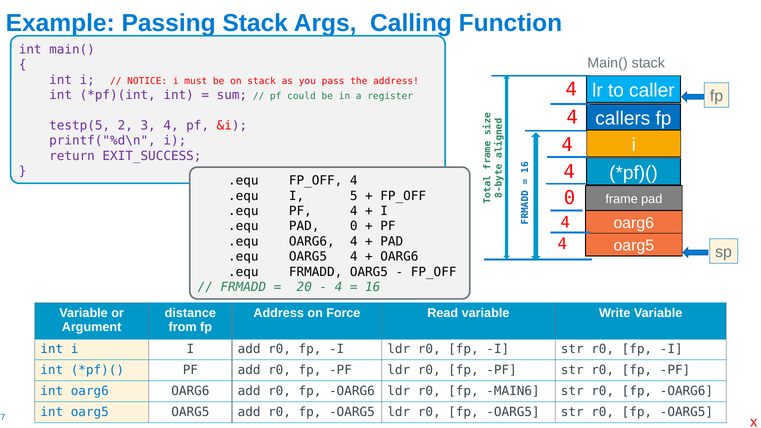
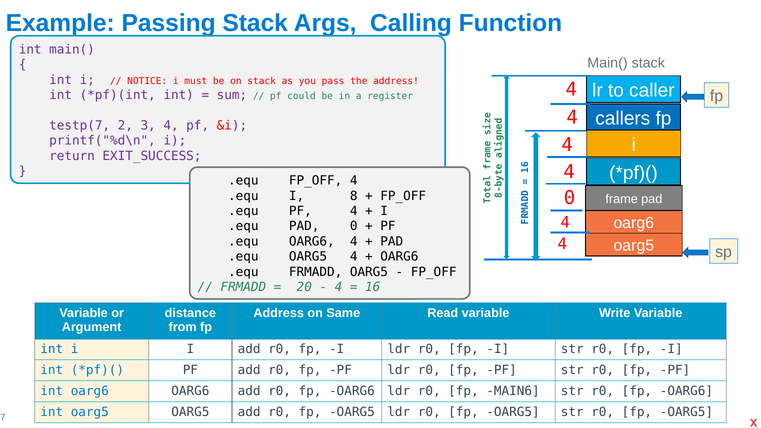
testp(5: testp(5 -> testp(7 (80, 126)
I 5: 5 -> 8 (354, 196)
Force: Force -> Same (343, 313)
